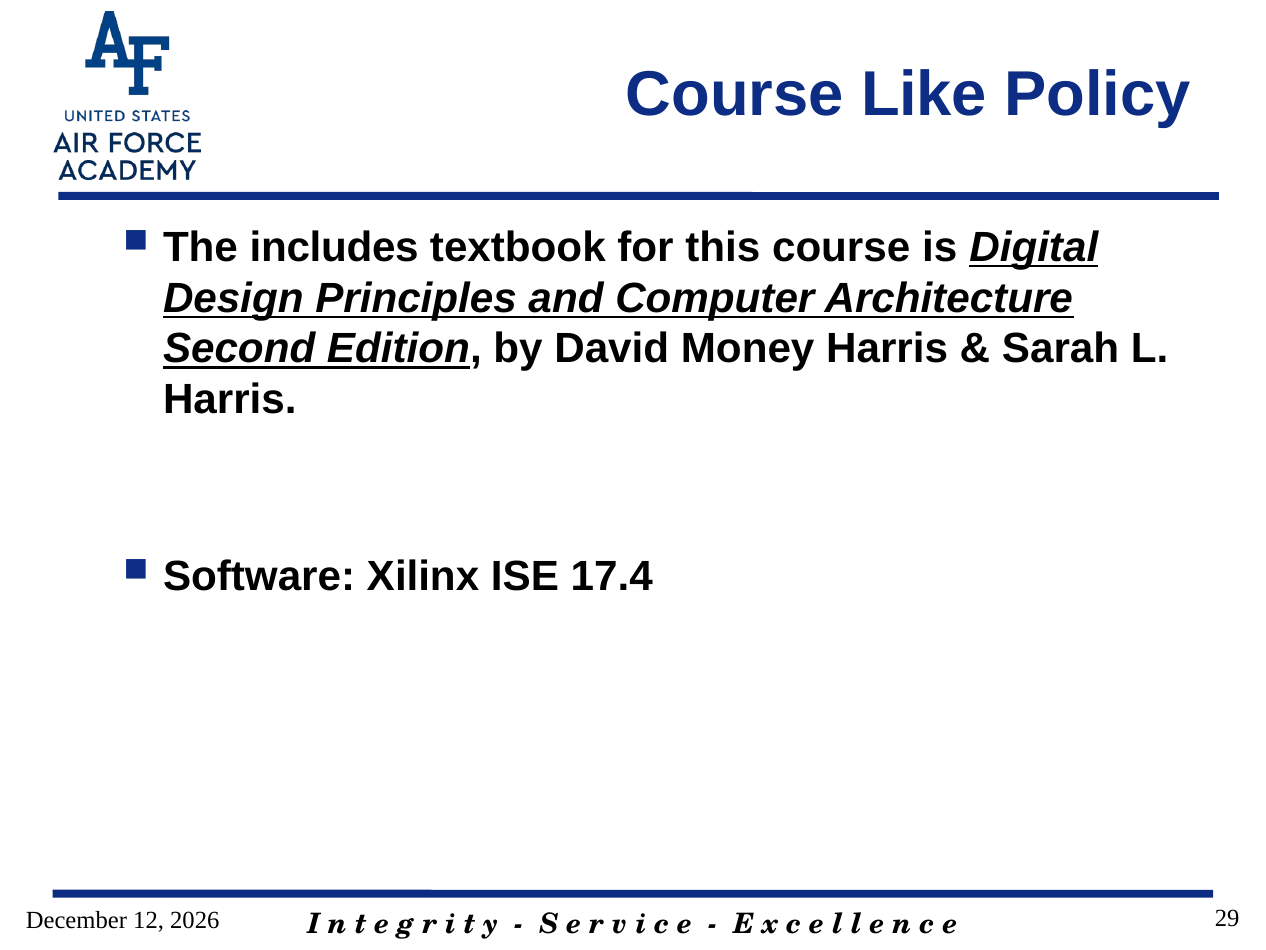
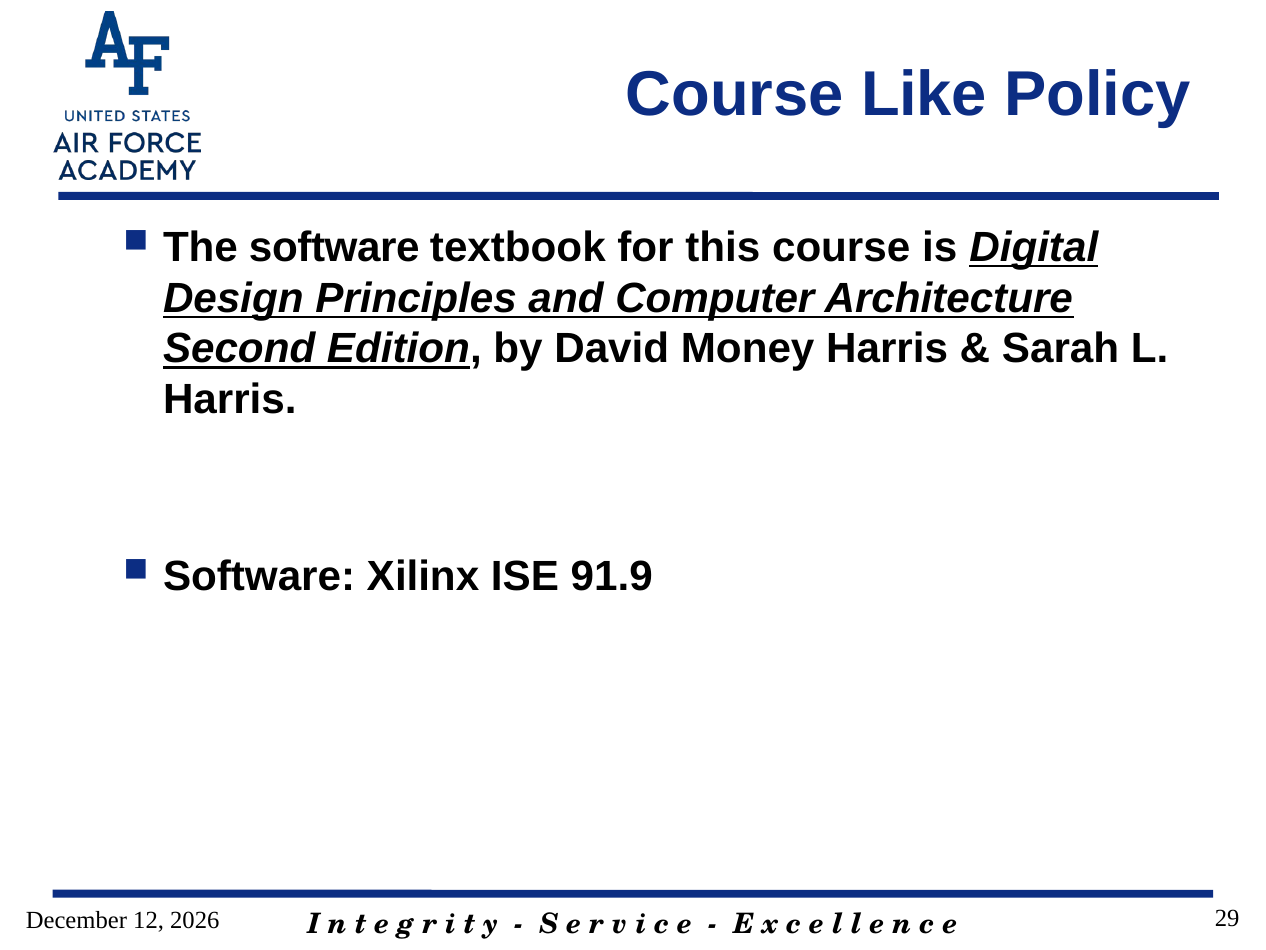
The includes: includes -> software (334, 247)
17.4: 17.4 -> 91.9 (612, 577)
